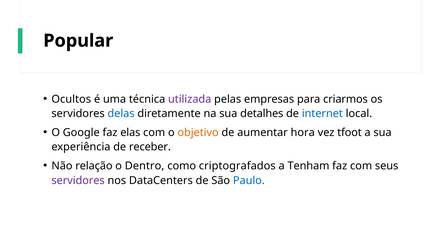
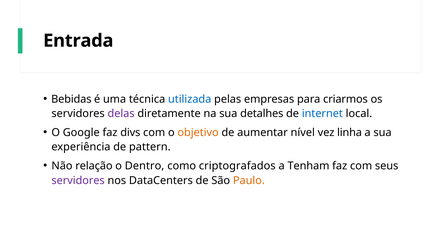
Popular: Popular -> Entrada (78, 41)
Ocultos: Ocultos -> Bebidas (71, 99)
utilizada colour: purple -> blue (190, 99)
delas colour: blue -> purple (121, 113)
elas: elas -> divs (130, 132)
hora: hora -> nível (303, 132)
tfoot: tfoot -> linha (350, 132)
receber: receber -> pattern (150, 147)
Paulo colour: blue -> orange (249, 180)
